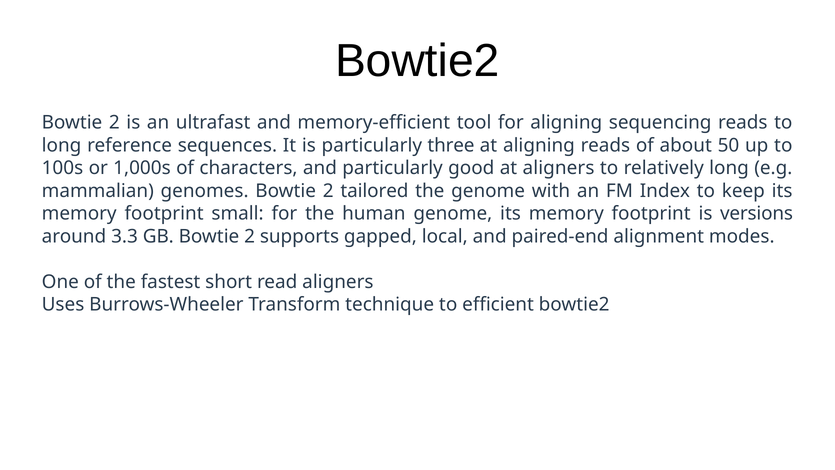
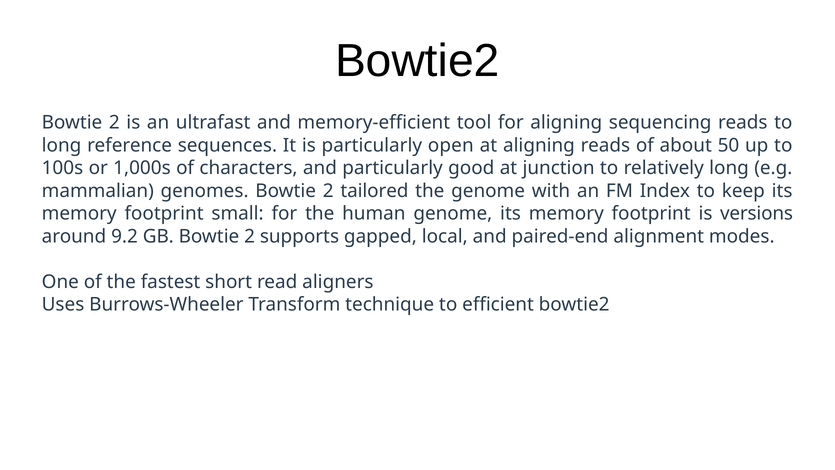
three: three -> open (451, 145)
at aligners: aligners -> junction (559, 168)
3.3: 3.3 -> 9.2 (124, 236)
